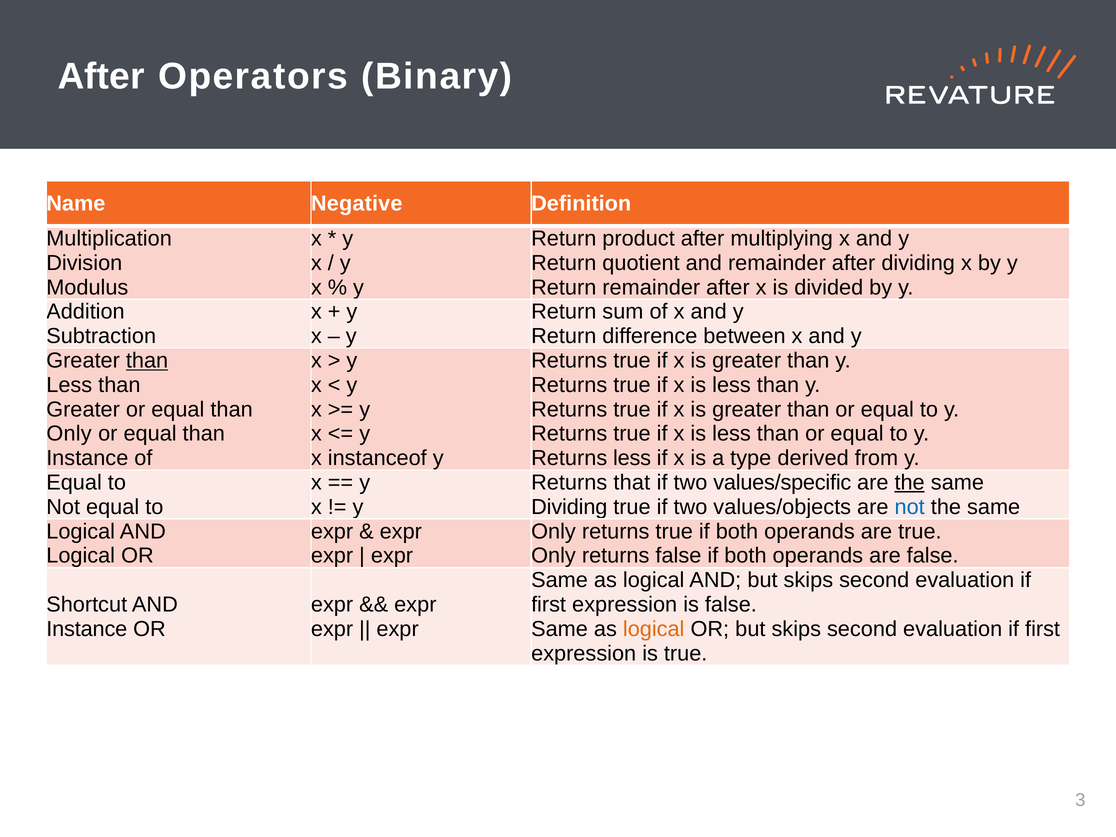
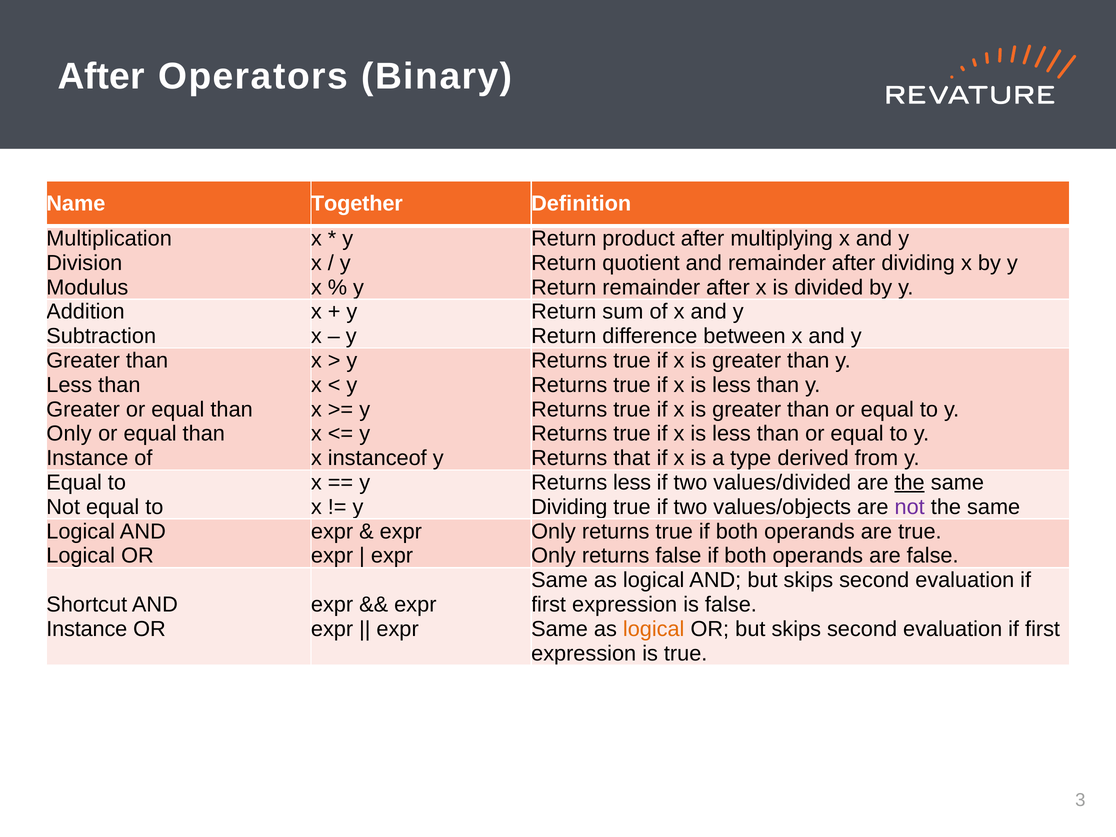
Negative: Negative -> Together (357, 204)
than underline: present -> none (147, 361)
Returns less: less -> that (632, 458)
Returns that: that -> less (632, 483)
values/specific: values/specific -> values/divided (782, 483)
not colour: blue -> purple (910, 507)
